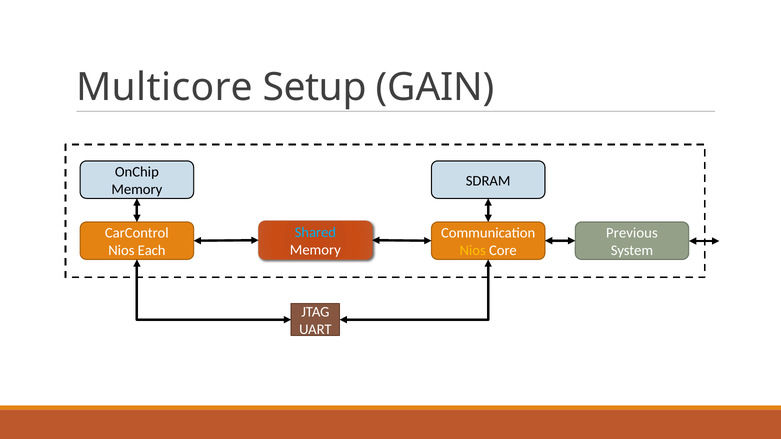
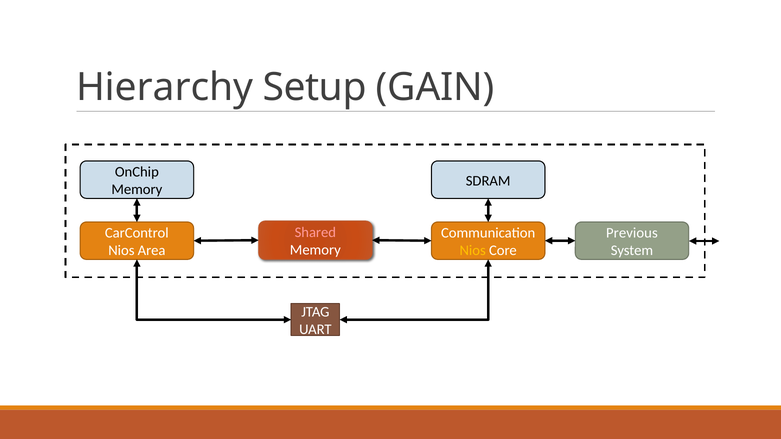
Multicore: Multicore -> Hierarchy (165, 87)
Shared colour: light blue -> pink (315, 233)
Each: Each -> Area (152, 251)
